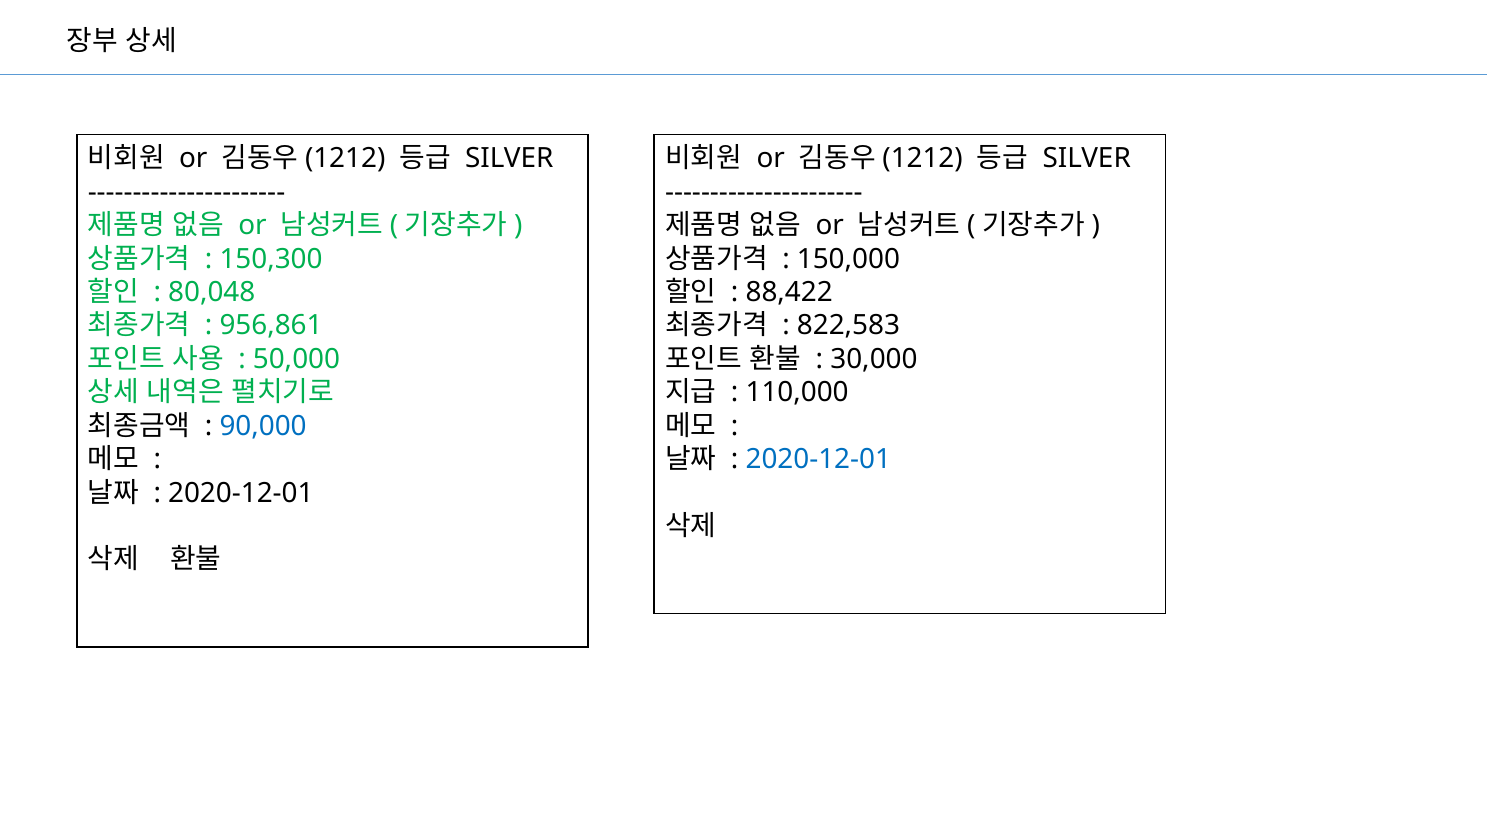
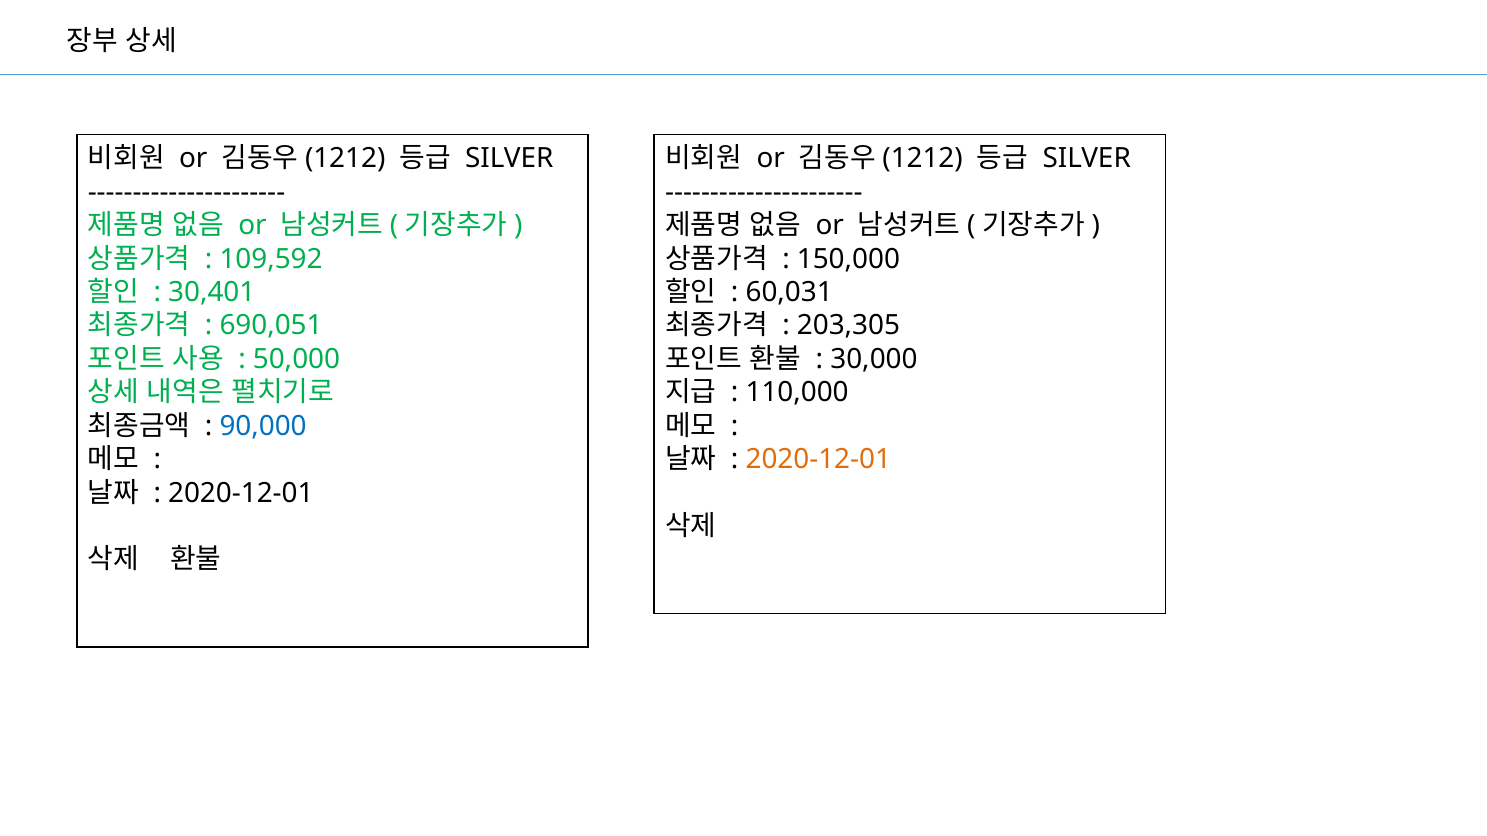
150,300: 150,300 -> 109,592 (271, 259)
80,048: 80,048 -> 30,401 (212, 292)
88,422: 88,422 -> 60,031 (789, 292)
956,861: 956,861 -> 690,051 (271, 326)
822,583: 822,583 -> 203,305 (848, 326)
2020-12-01 colour: blue -> orange (818, 460)
